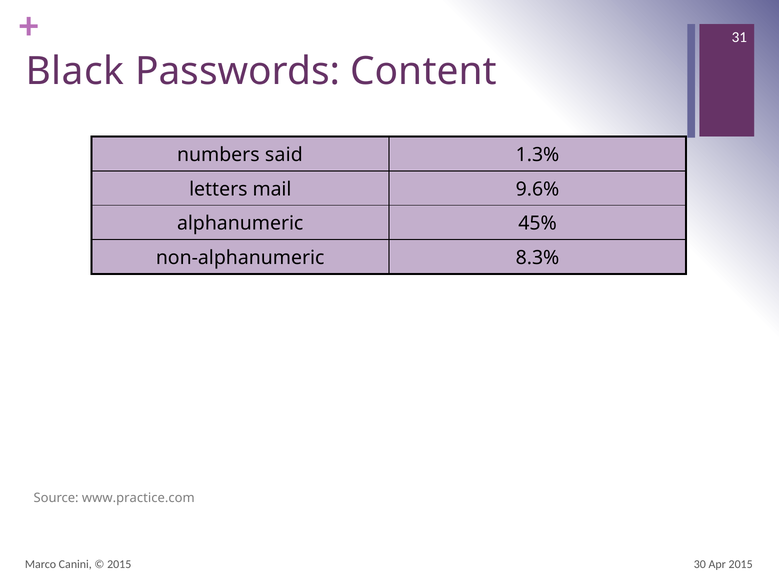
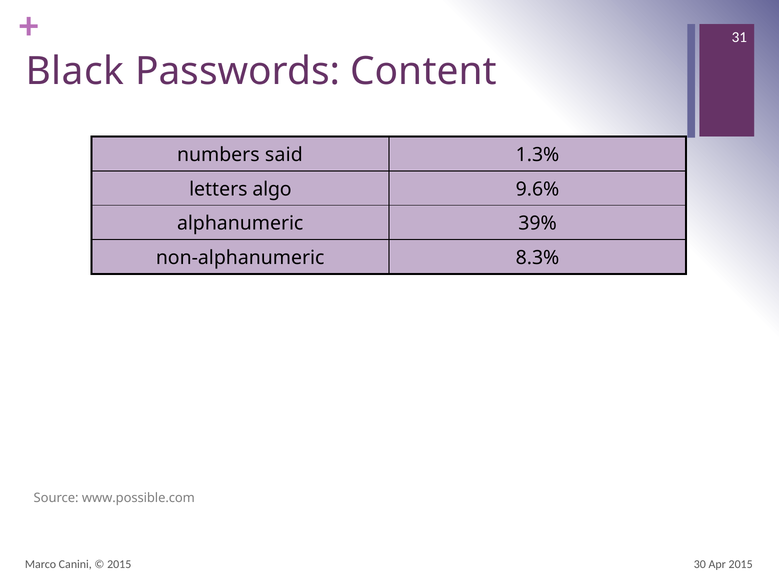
mail: mail -> algo (272, 189)
45%: 45% -> 39% (538, 223)
www.practice.com: www.practice.com -> www.possible.com (138, 497)
